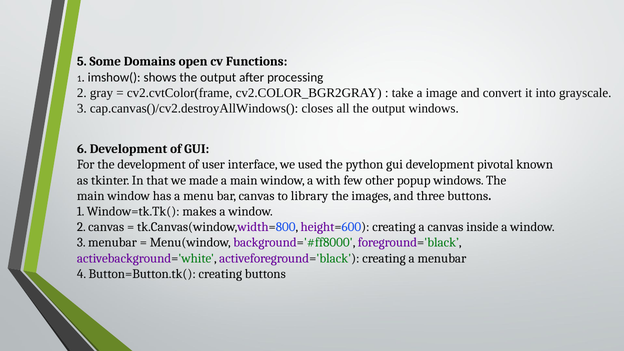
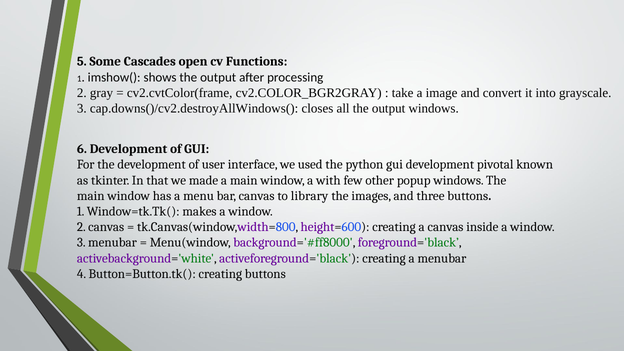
Domains: Domains -> Cascades (150, 62)
cap.canvas()/cv2.destroyAllWindows(: cap.canvas()/cv2.destroyAllWindows( -> cap.downs()/cv2.destroyAllWindows( (194, 108)
